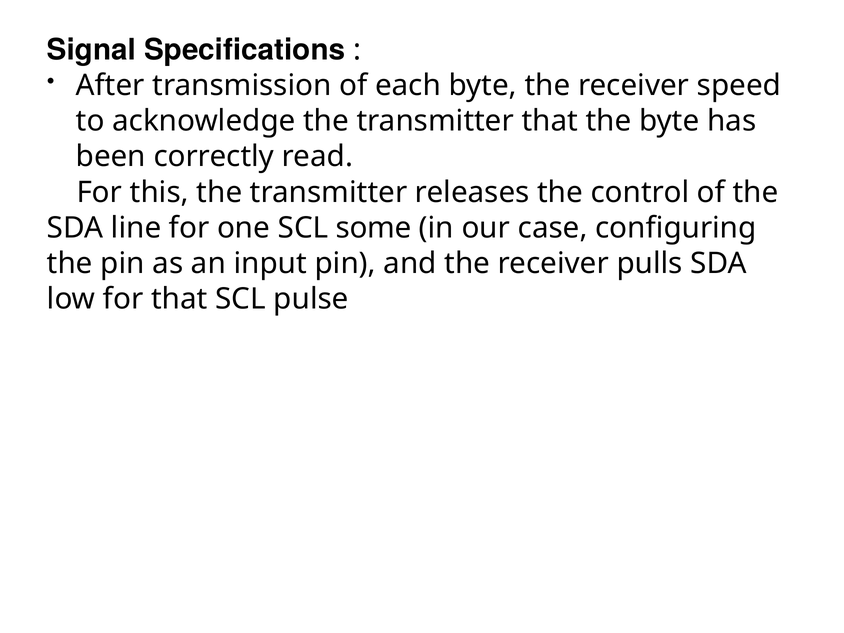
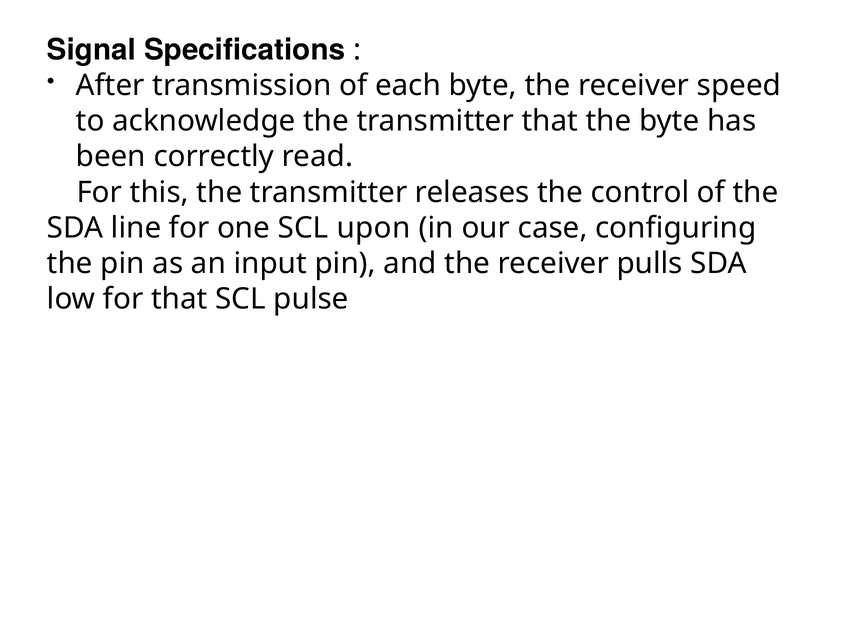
some: some -> upon (373, 228)
